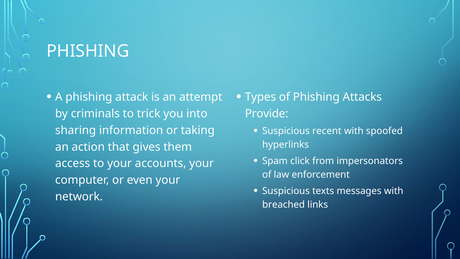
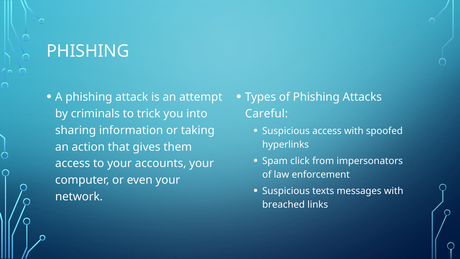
Provide: Provide -> Careful (266, 114)
Suspicious recent: recent -> access (327, 131)
